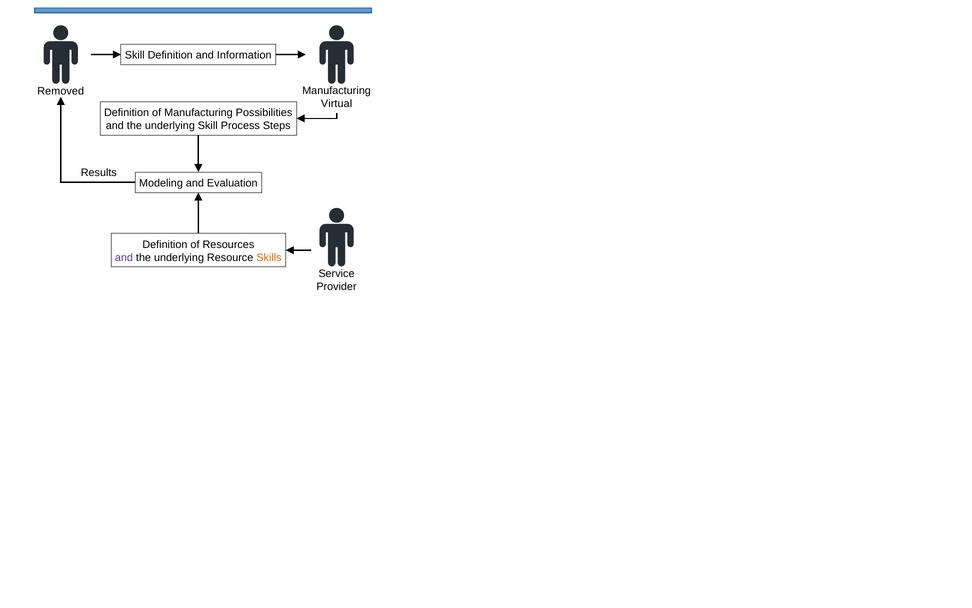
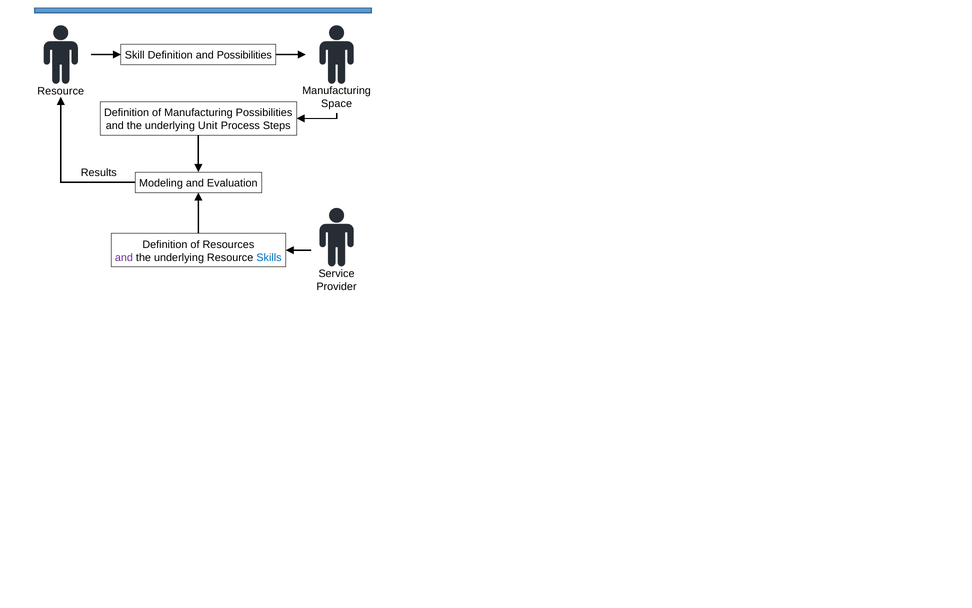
and Information: Information -> Possibilities (244, 55)
Removed: Removed -> Resource (61, 91)
Virtual: Virtual -> Space (337, 103)
underlying Skill: Skill -> Unit (208, 126)
Skills colour: orange -> blue (269, 257)
